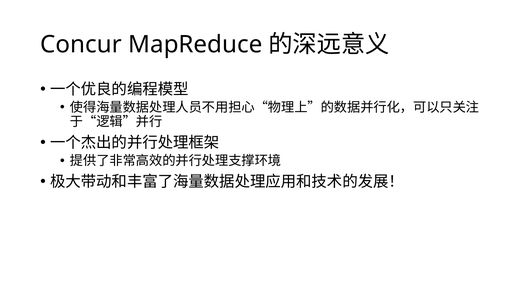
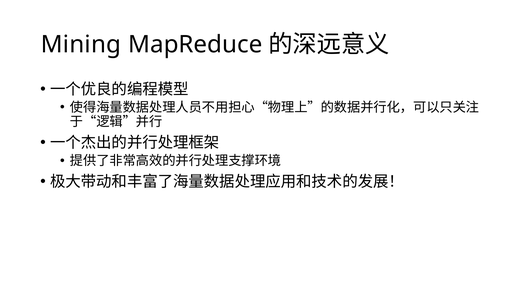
Concur: Concur -> Mining (81, 44)
